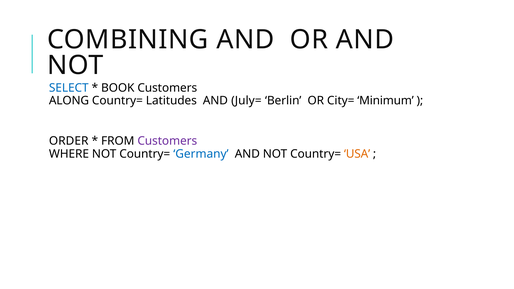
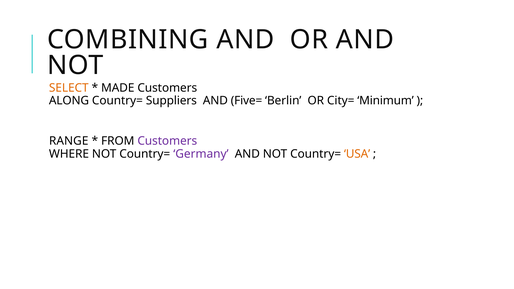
SELECT colour: blue -> orange (69, 88)
BOOK: BOOK -> MADE (118, 88)
Latitudes: Latitudes -> Suppliers (171, 101)
July=: July= -> Five= (247, 101)
ORDER: ORDER -> RANGE (69, 141)
Germany colour: blue -> purple (201, 154)
